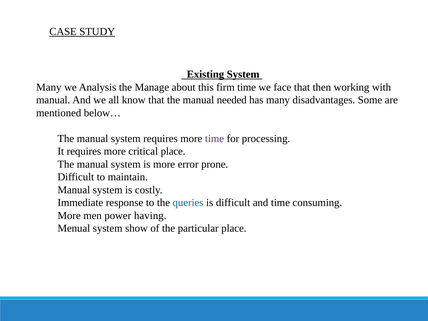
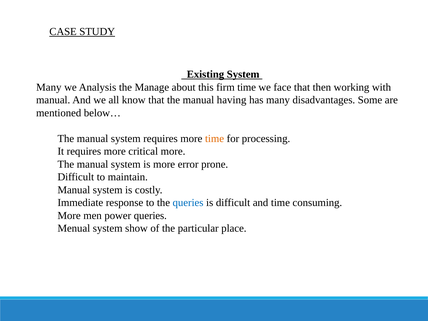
needed: needed -> having (232, 100)
time colour: purple -> orange (215, 139)
critical place: place -> more (173, 151)
power having: having -> queries (150, 216)
